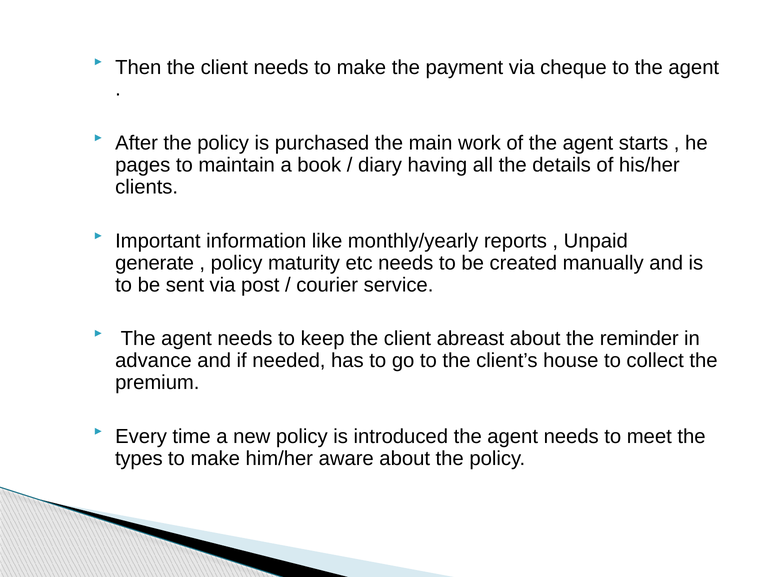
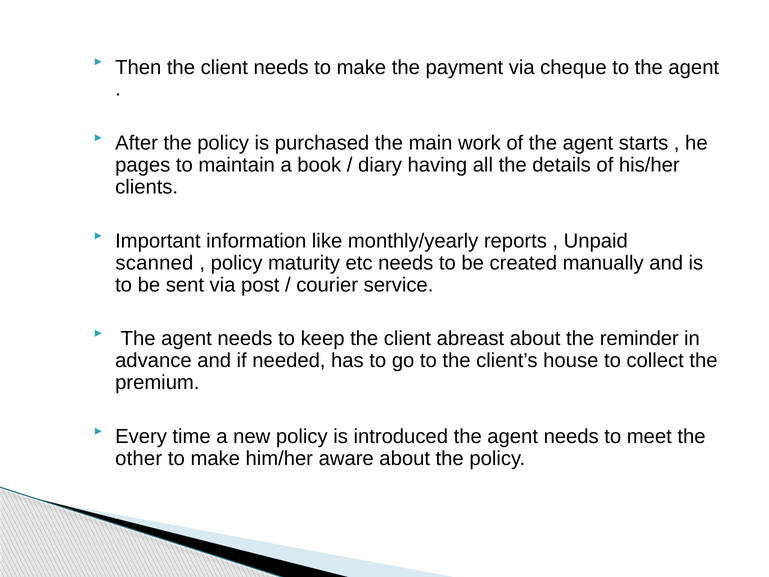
generate: generate -> scanned (154, 263)
types: types -> other (139, 458)
